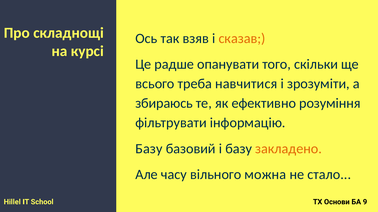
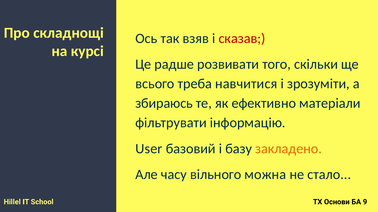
сказав colour: orange -> red (242, 39)
опанувати: опанувати -> розвивати (228, 64)
розуміння: розуміння -> матеріали (330, 104)
Базу: Базу -> User (149, 149)
